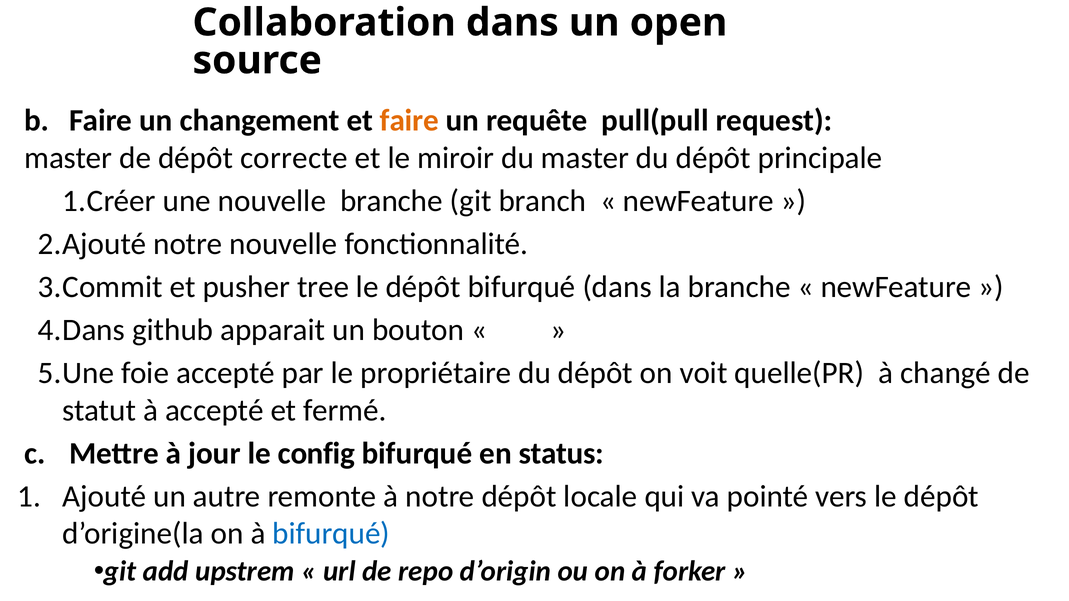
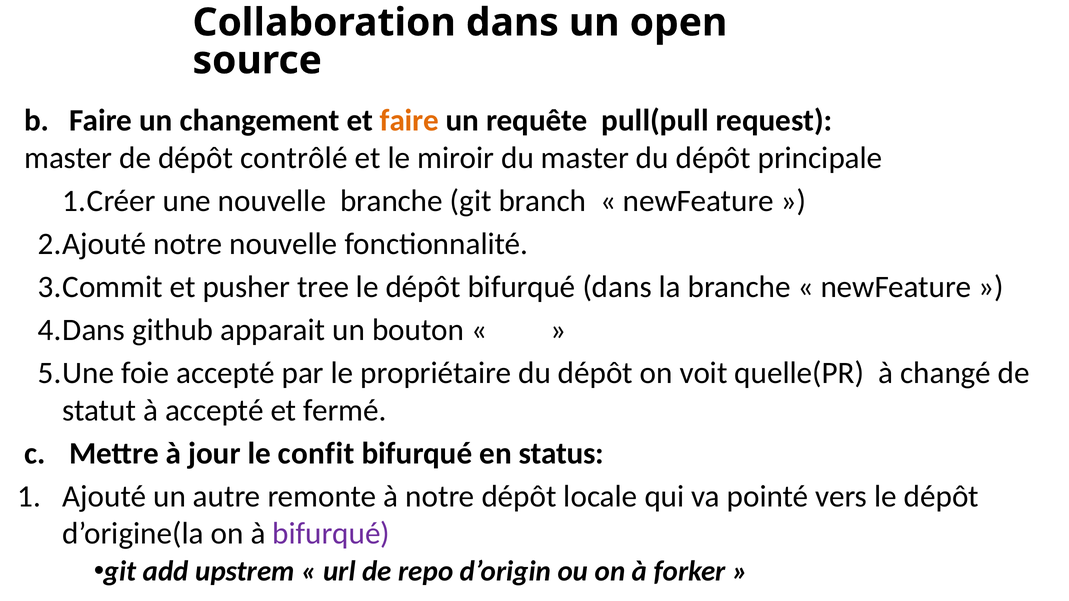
correcte: correcte -> contrôlé (294, 158)
config: config -> confit (316, 454)
bifurqué colour: blue -> purple (331, 534)
